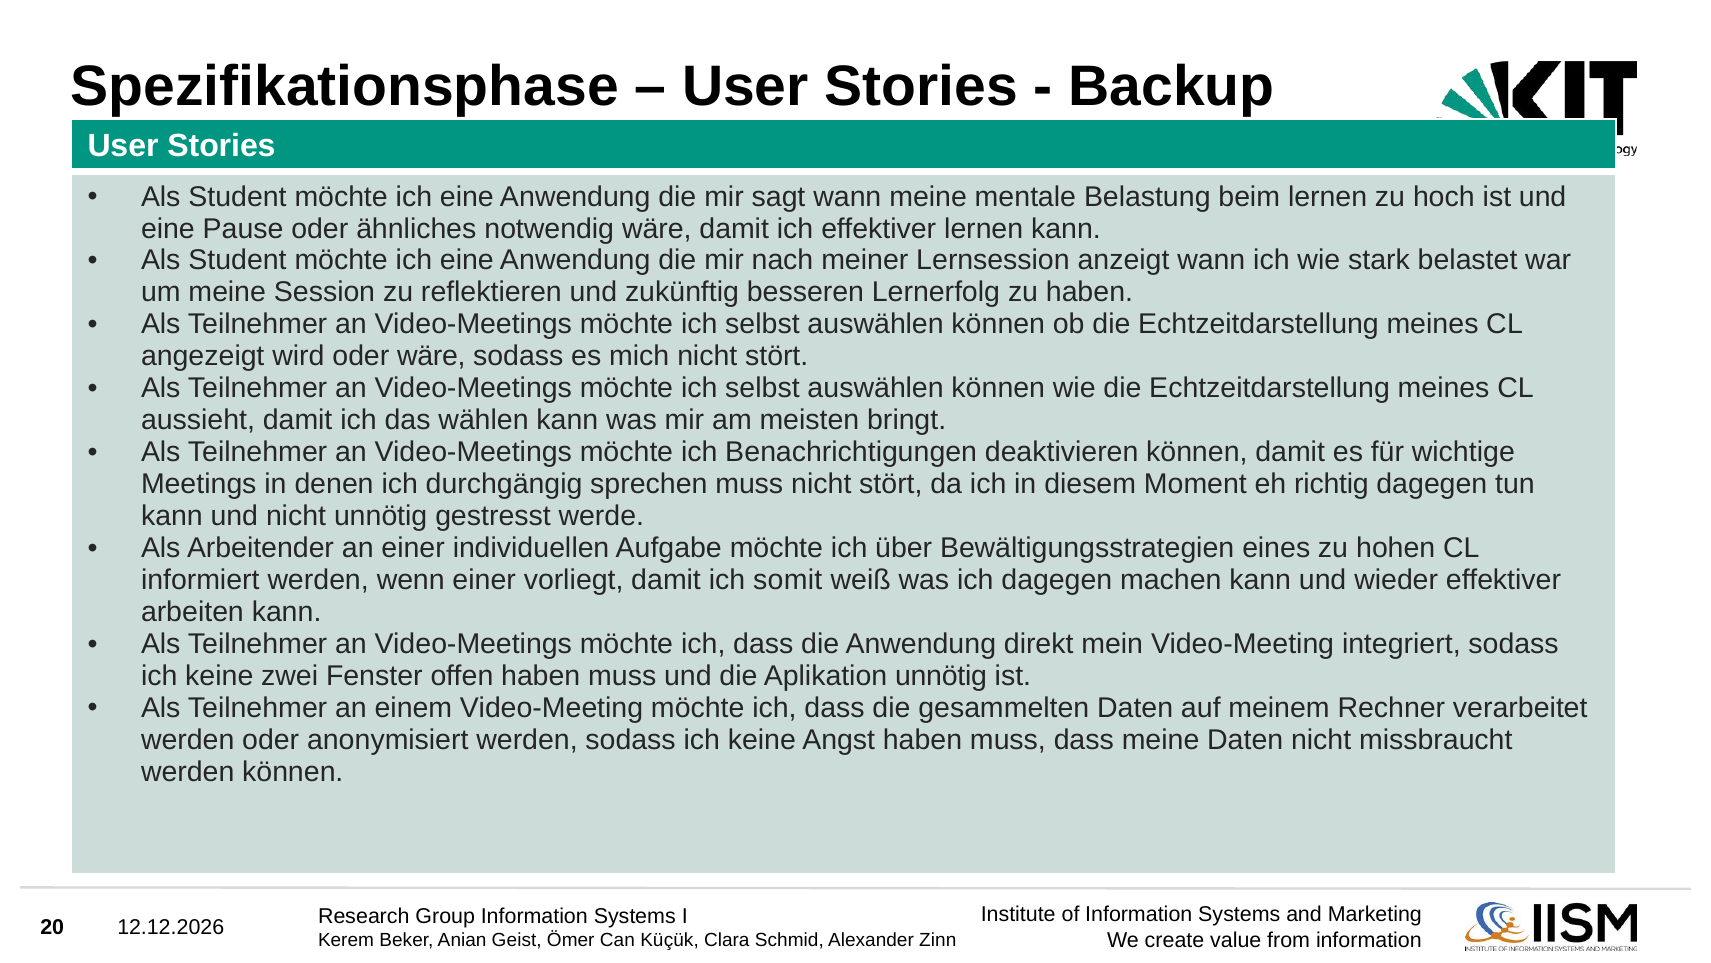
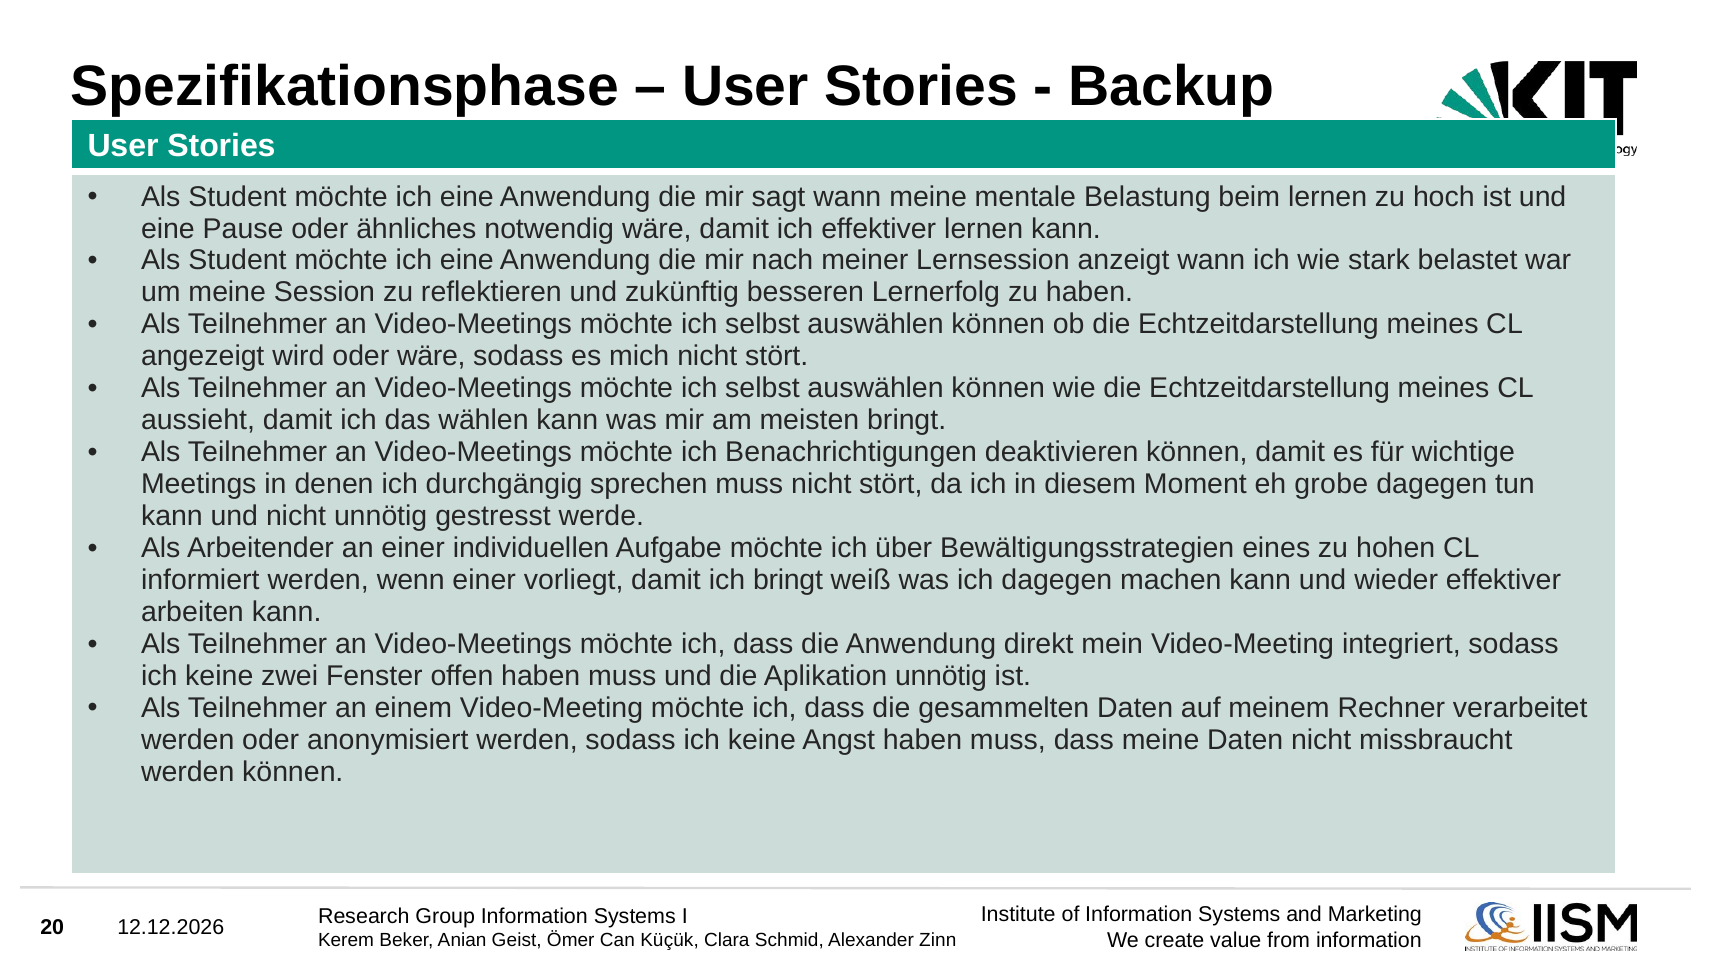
richtig: richtig -> grobe (1331, 484)
ich somit: somit -> bringt (788, 580)
